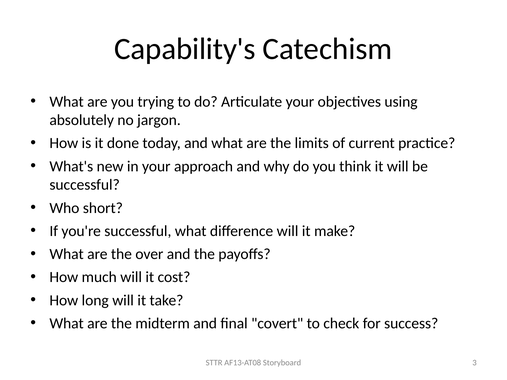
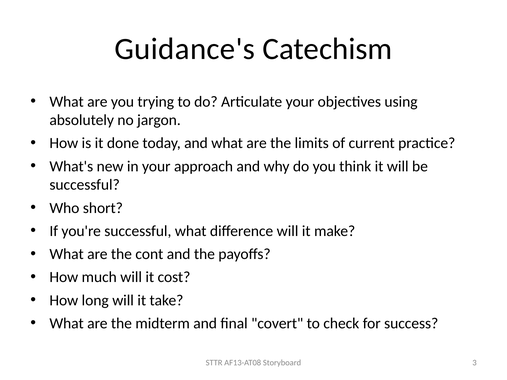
Capability's: Capability's -> Guidance's (185, 49)
over: over -> cont (149, 254)
